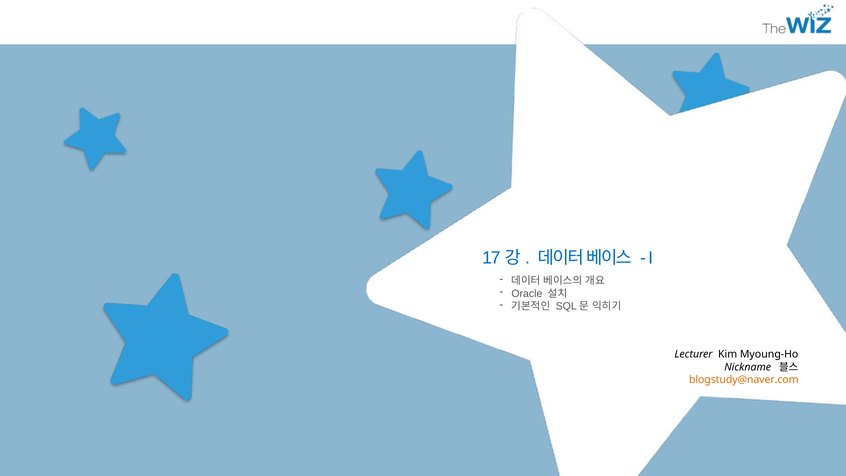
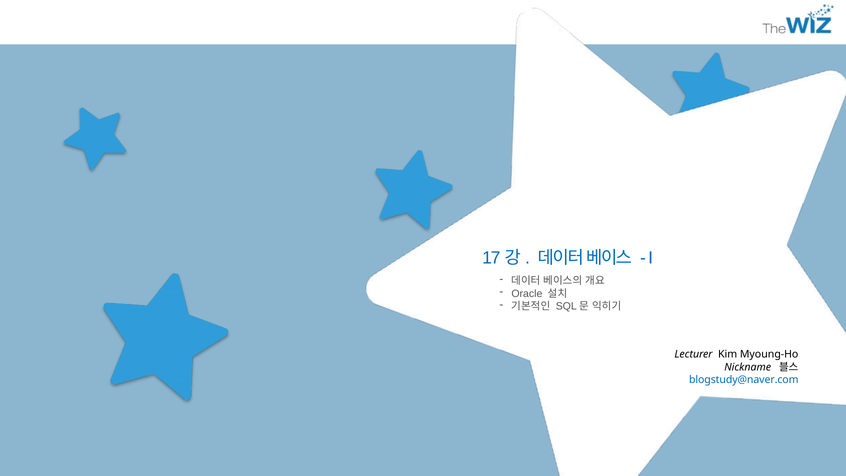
blogstudy@naver.com colour: orange -> blue (744, 380)
